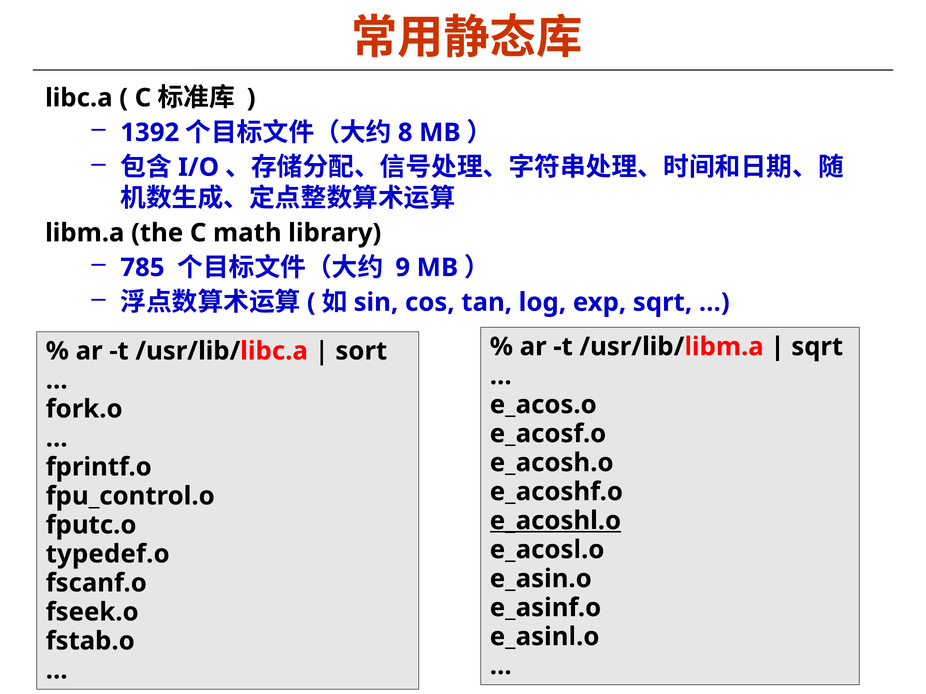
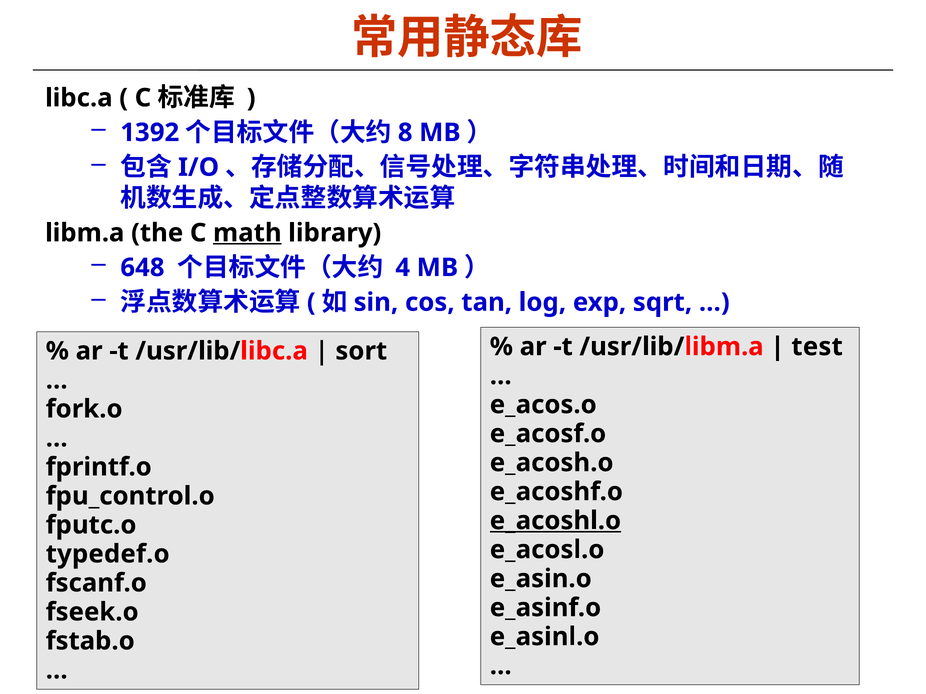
math underline: none -> present (247, 233)
785: 785 -> 648 (142, 268)
9: 9 -> 4 (403, 268)
sqrt: sqrt -> test (817, 347)
